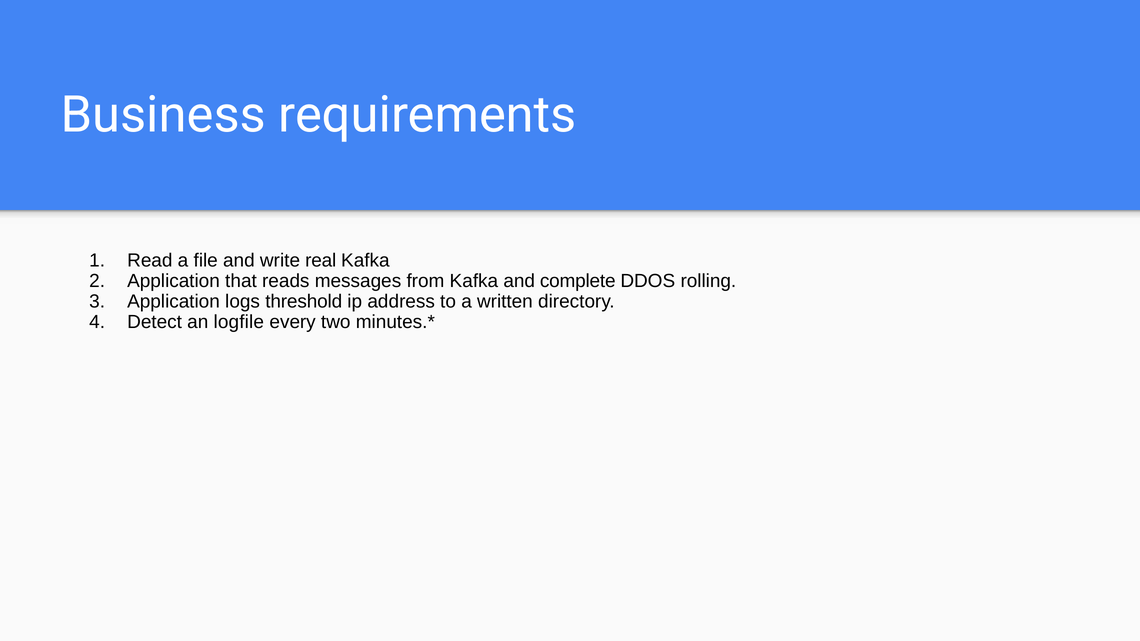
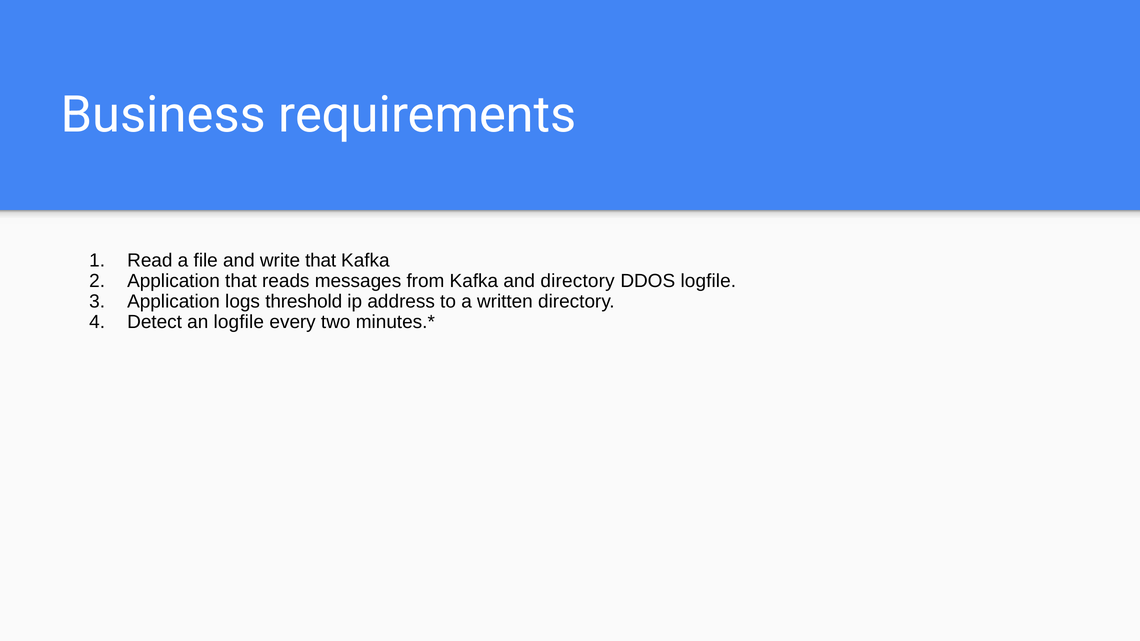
write real: real -> that (321, 261)
and complete: complete -> directory (578, 281)
DDOS rolling: rolling -> logfile (708, 281)
